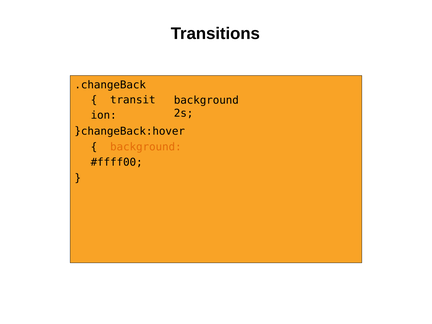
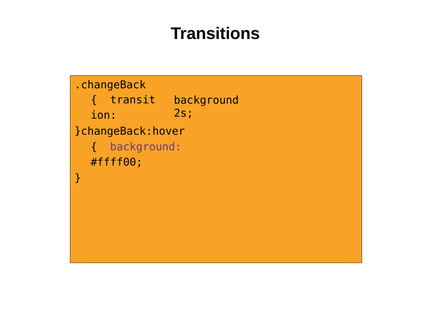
background colour: orange -> purple (146, 147)
